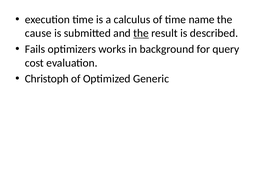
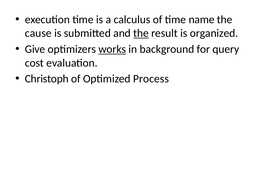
described: described -> organized (214, 33)
Fails: Fails -> Give (35, 49)
works underline: none -> present (112, 49)
Generic: Generic -> Process (151, 79)
